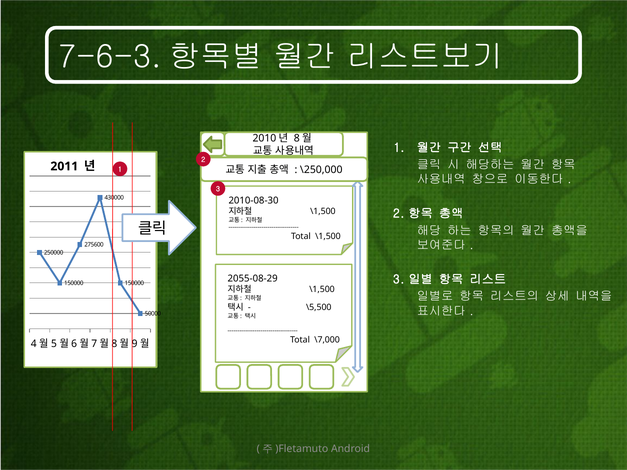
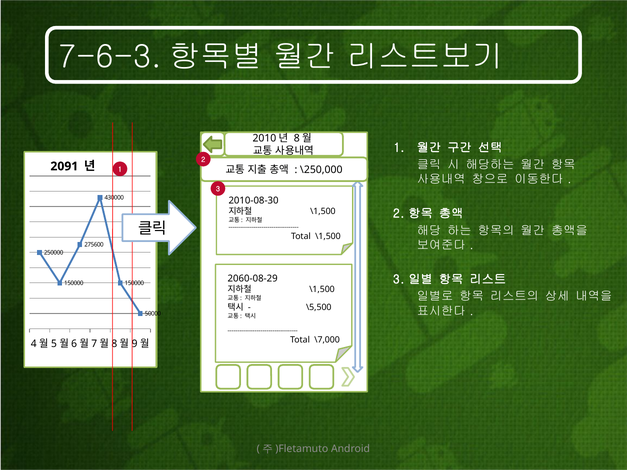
2011: 2011 -> 2091 (64, 166)
2055-08-29: 2055-08-29 -> 2060-08-29 (253, 279)
